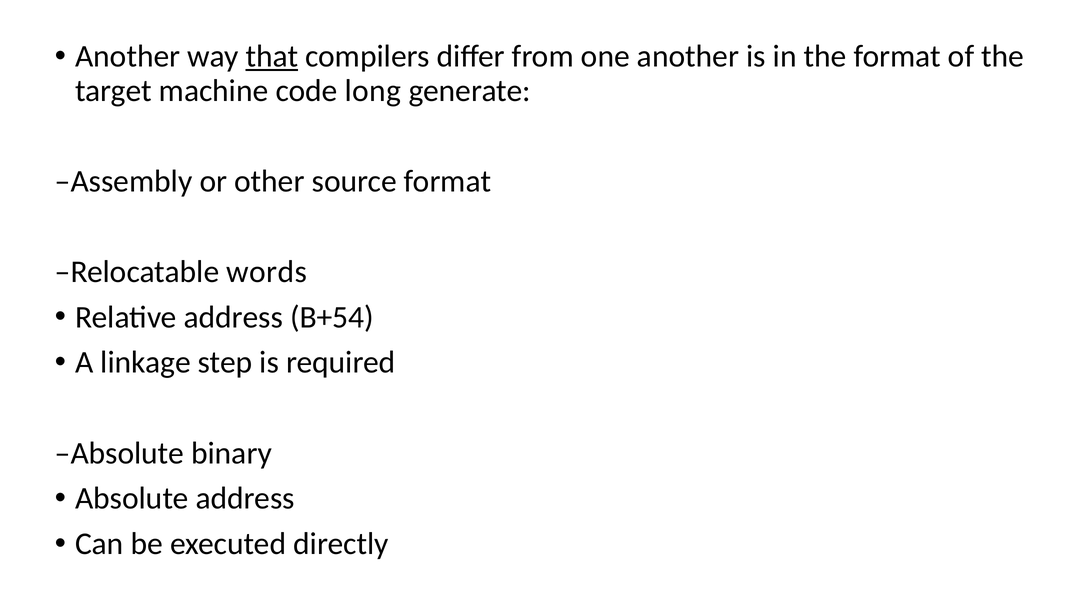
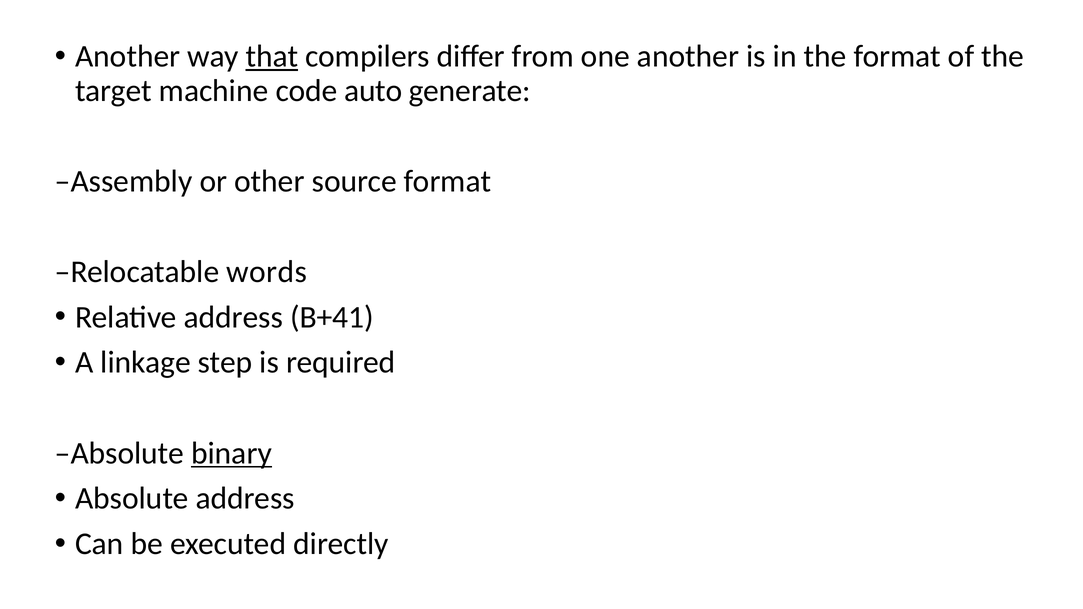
long: long -> auto (373, 91)
B+54: B+54 -> B+41 (332, 317)
binary underline: none -> present (231, 453)
